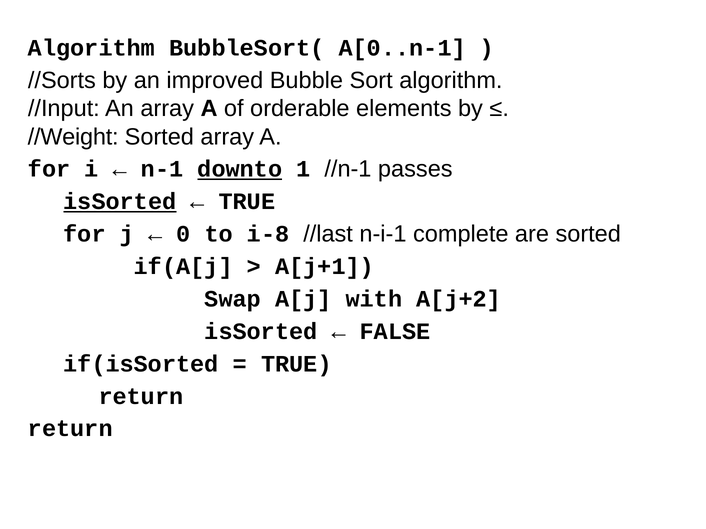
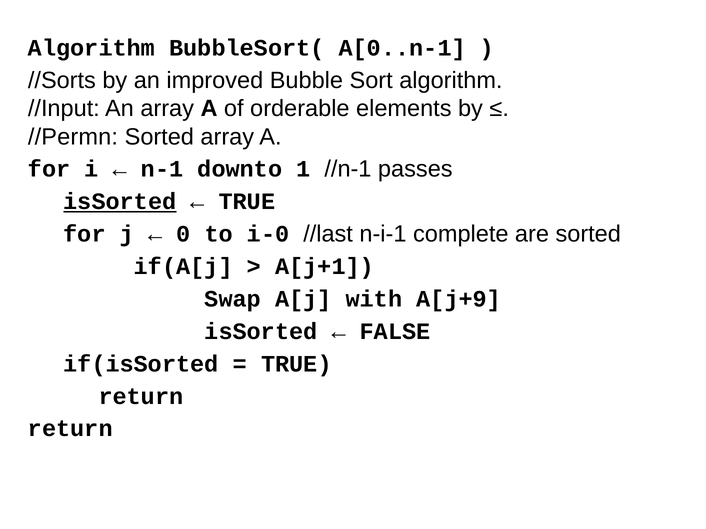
//Weight: //Weight -> //Permn (73, 137)
downto underline: present -> none (240, 169)
i-8: i-8 -> i-0 (268, 234)
A[j+2: A[j+2 -> A[j+9 (459, 299)
